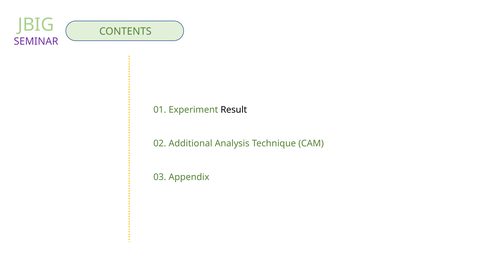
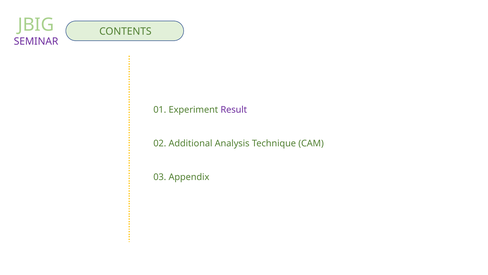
Result colour: black -> purple (234, 110)
